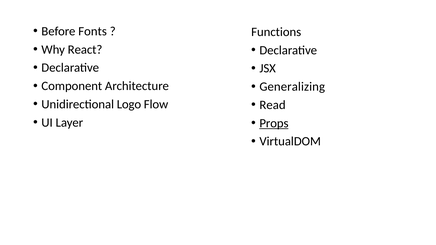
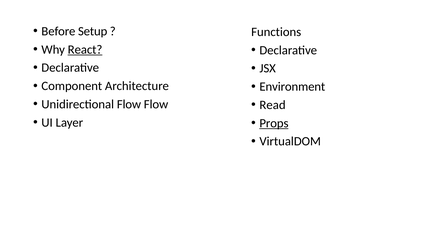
Fonts: Fonts -> Setup (93, 31)
React underline: none -> present (85, 50)
Generalizing: Generalizing -> Environment (292, 87)
Unidirectional Logo: Logo -> Flow (129, 104)
